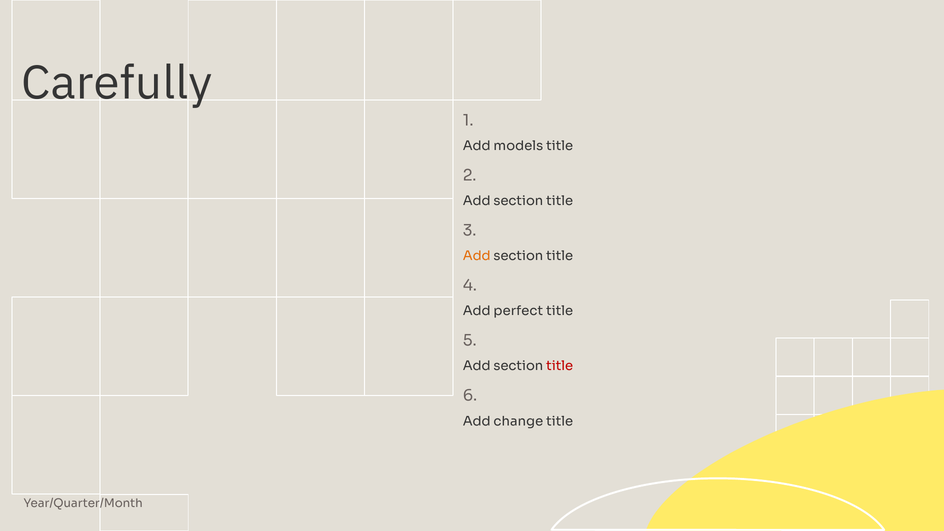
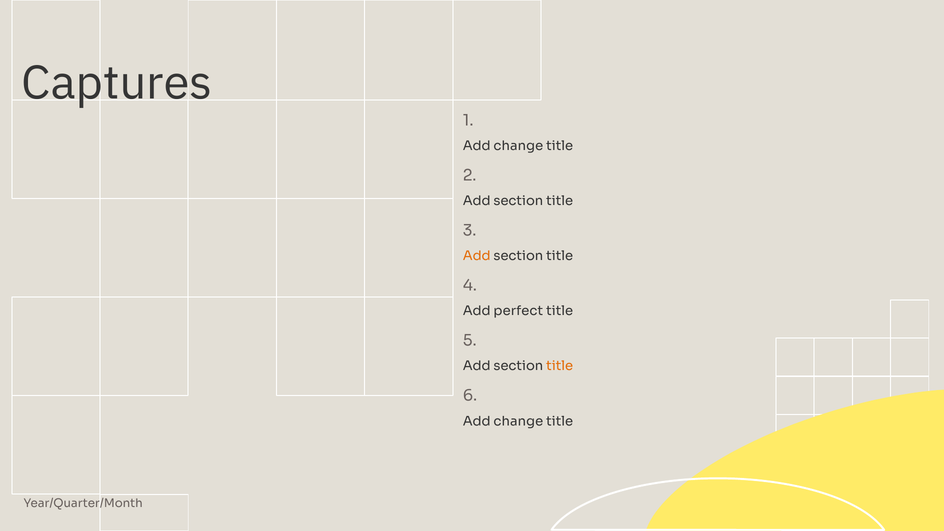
Carefully: Carefully -> Captures (117, 83)
models: models -> change (518, 146)
title colour: red -> orange (560, 366)
